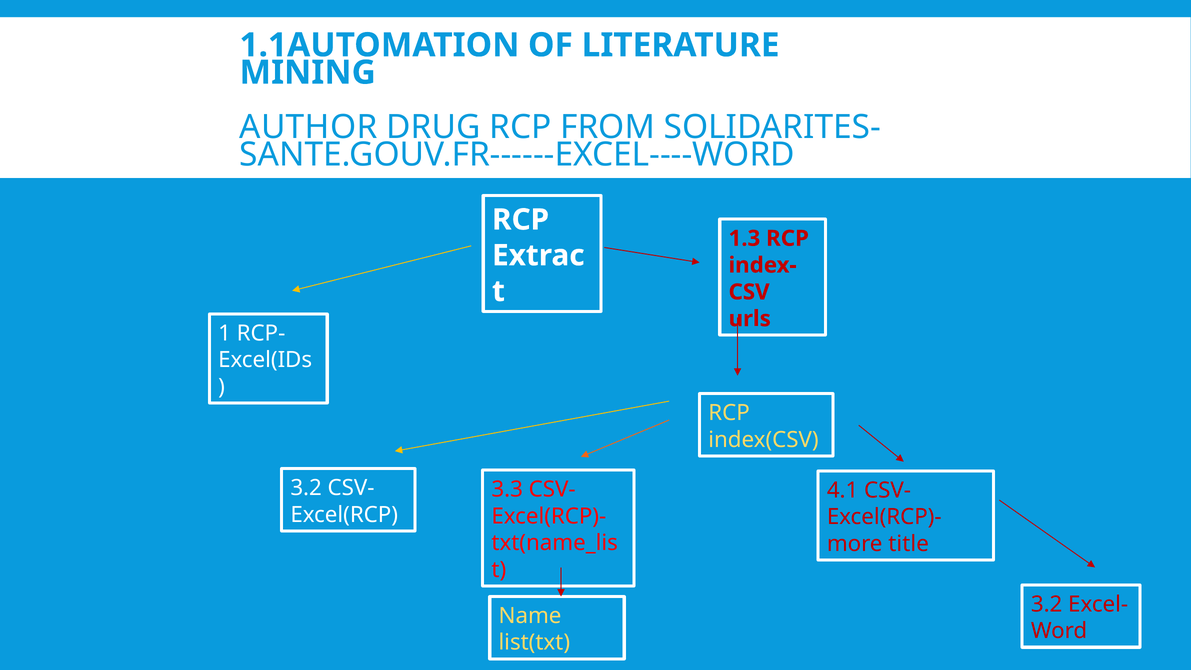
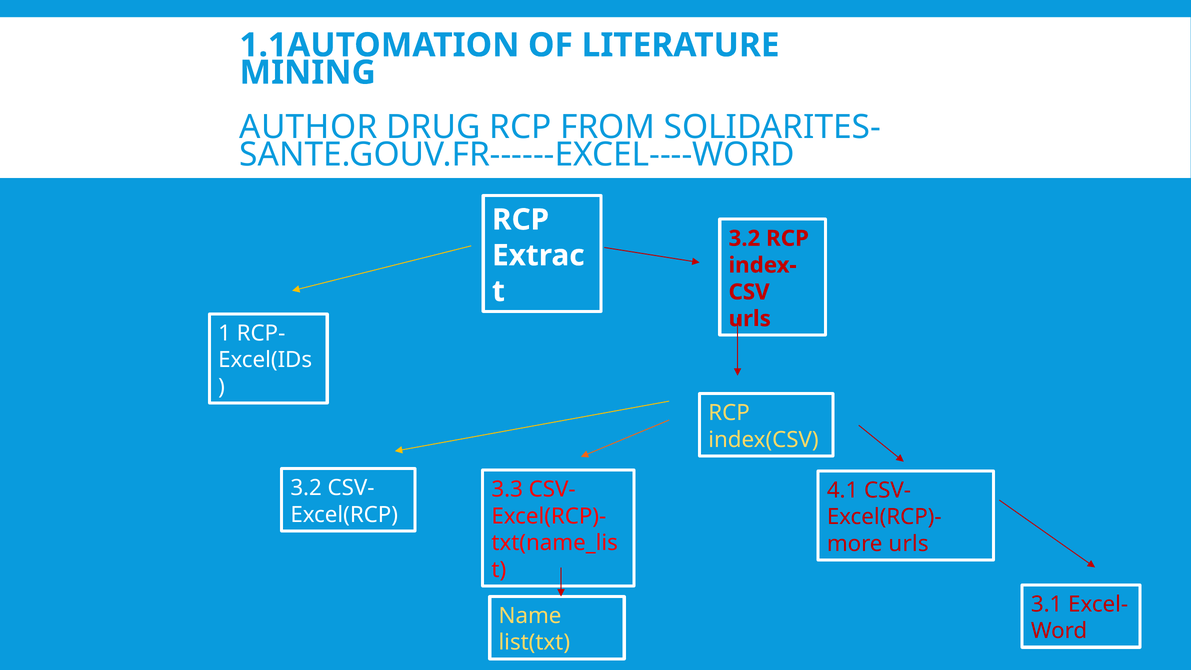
1.3: 1.3 -> 3.2 (744, 238)
title: title -> urls (909, 544)
3.2: 3.2 -> 3.1 (1047, 604)
